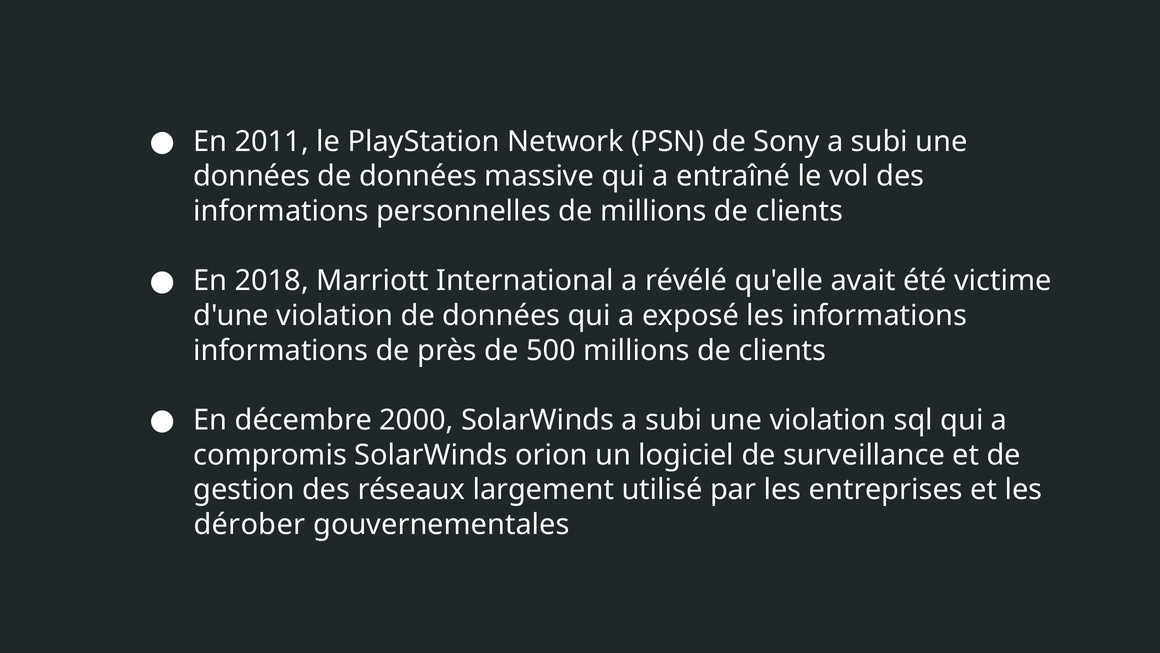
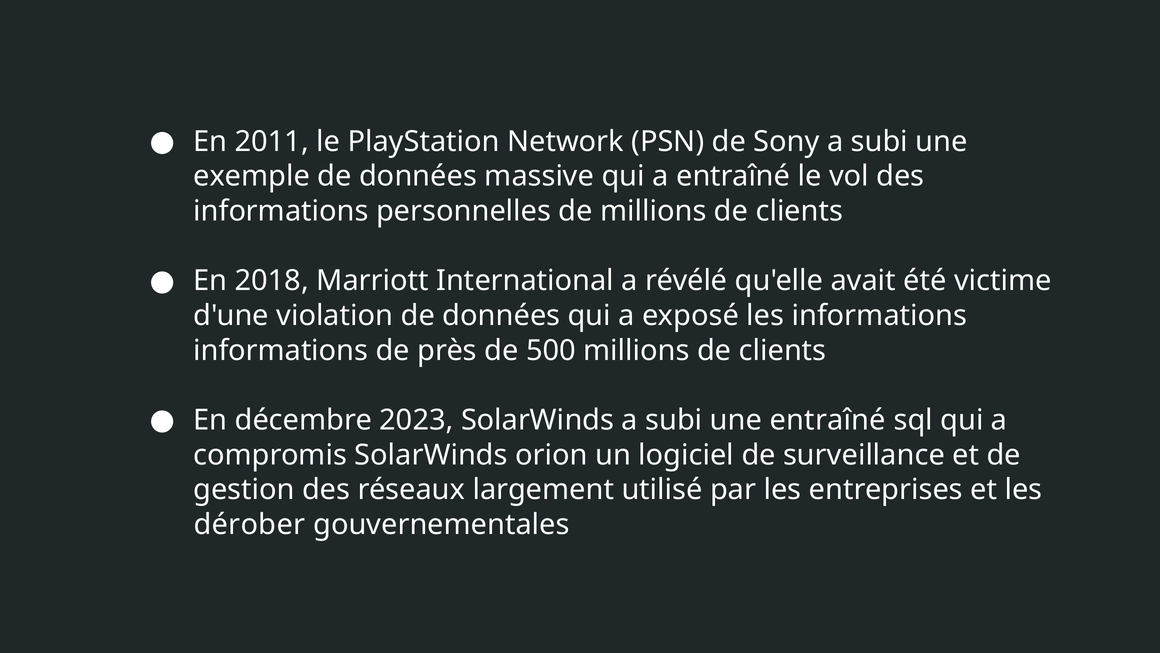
données: données -> exemple (252, 176)
2000: 2000 -> 2023 (416, 420)
une violation: violation -> entraîné (828, 420)
